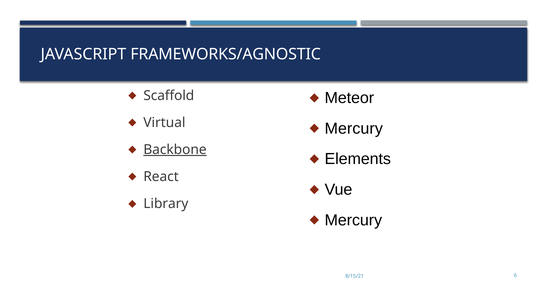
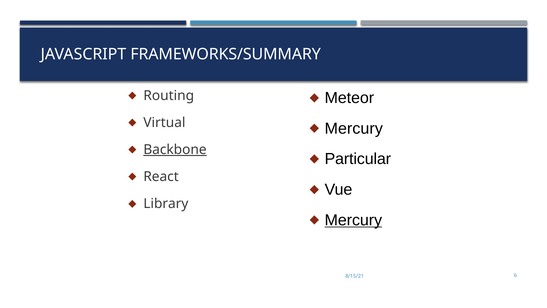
FRAMEWORKS/AGNOSTIC: FRAMEWORKS/AGNOSTIC -> FRAMEWORKS/SUMMARY (226, 54)
Scaffold: Scaffold -> Routing (169, 95)
Elements: Elements -> Particular (358, 159)
Mercury underline: none -> present (353, 220)
